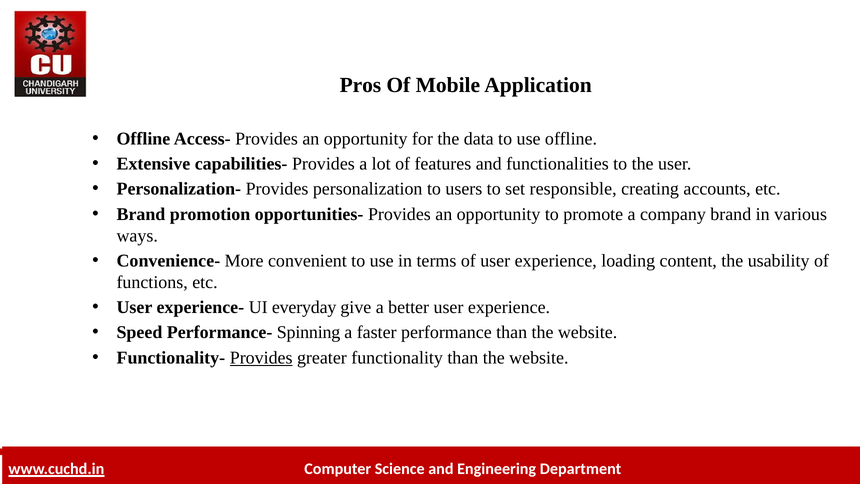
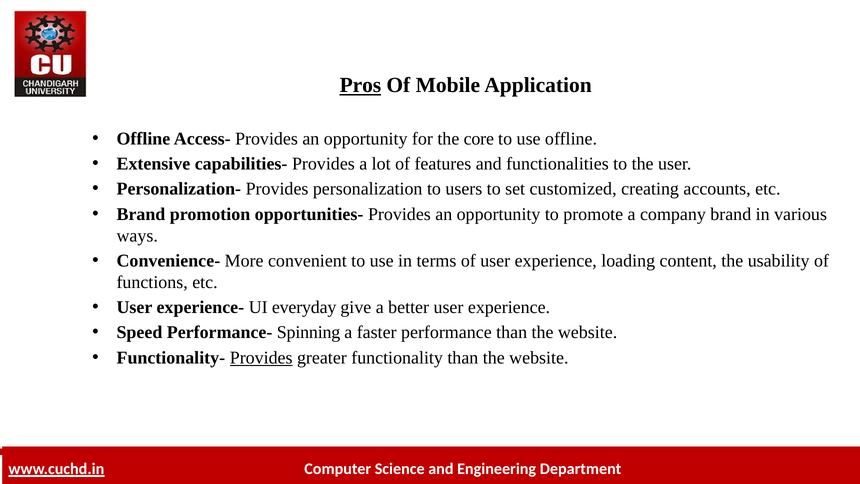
Pros underline: none -> present (360, 85)
data: data -> core (479, 139)
responsible: responsible -> customized (573, 189)
